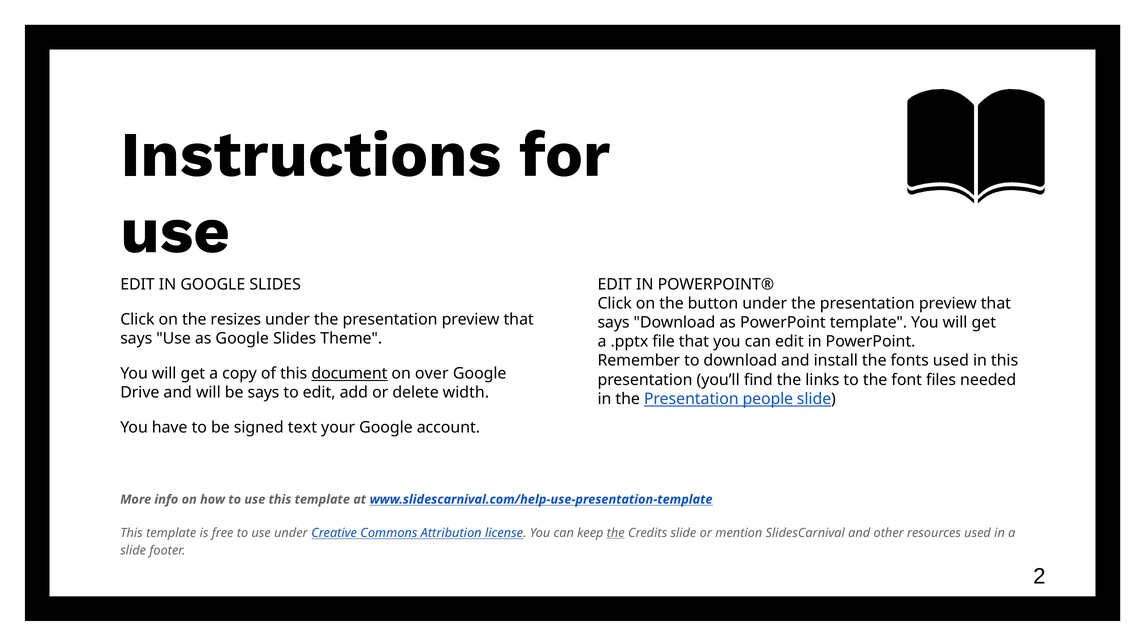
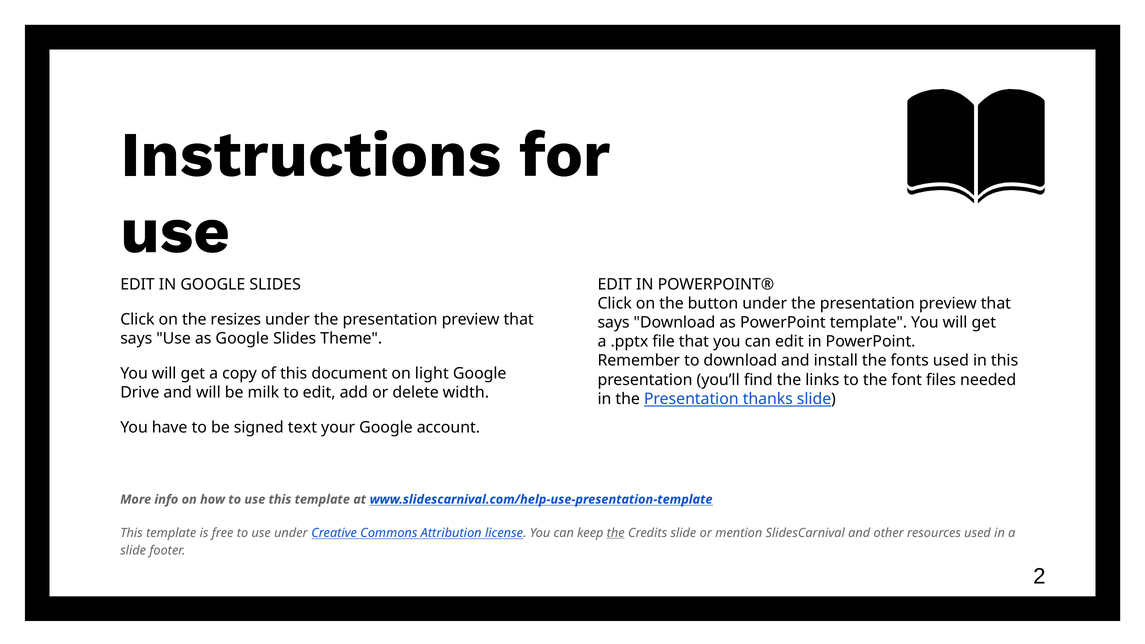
document underline: present -> none (349, 374)
over: over -> light (432, 374)
be says: says -> milk (263, 393)
people: people -> thanks (768, 399)
